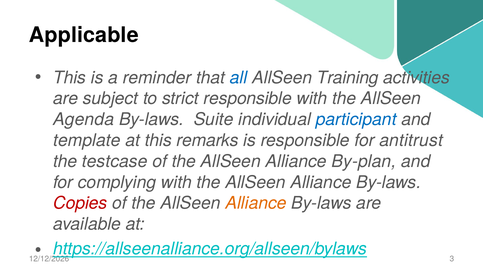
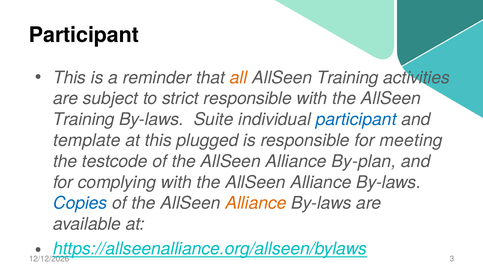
Applicable: Applicable -> Participant (84, 35)
all colour: blue -> orange (239, 77)
Agenda: Agenda -> Training (84, 119)
remarks: remarks -> plugged (208, 140)
antitrust: antitrust -> meeting (411, 140)
testcase: testcase -> testcode (115, 161)
Copies colour: red -> blue (80, 203)
